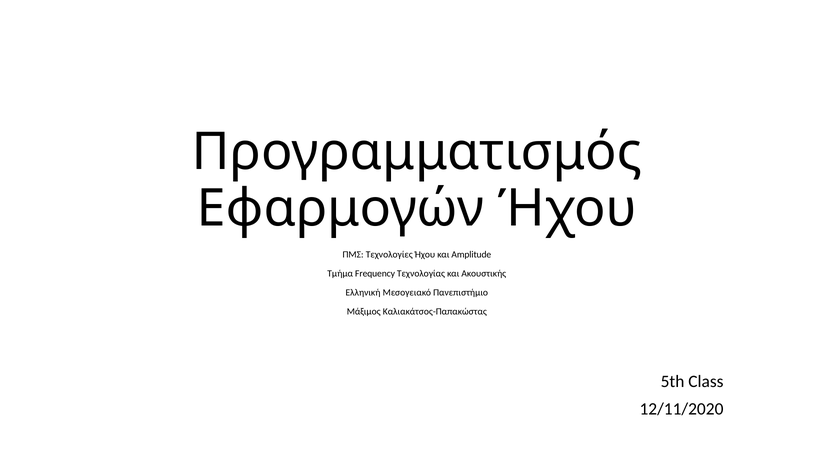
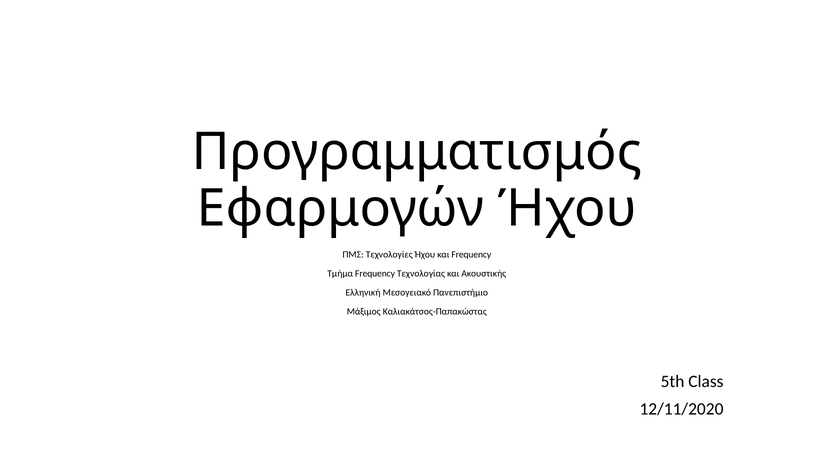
και Amplitude: Amplitude -> Frequency (471, 255)
